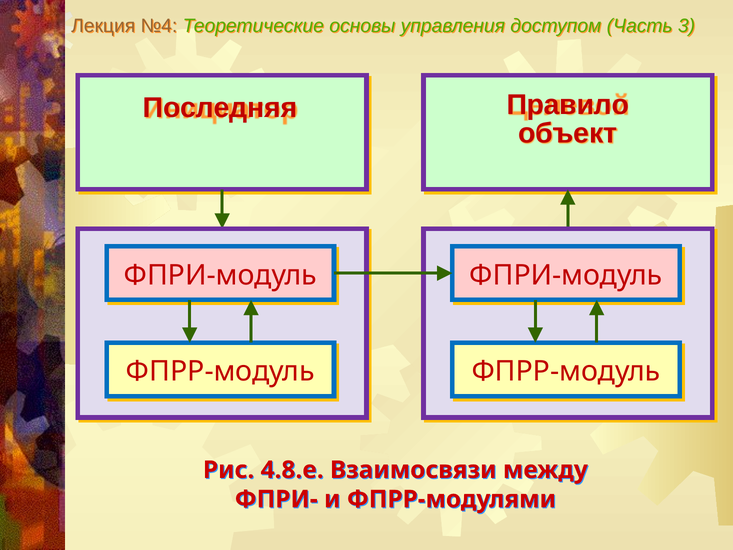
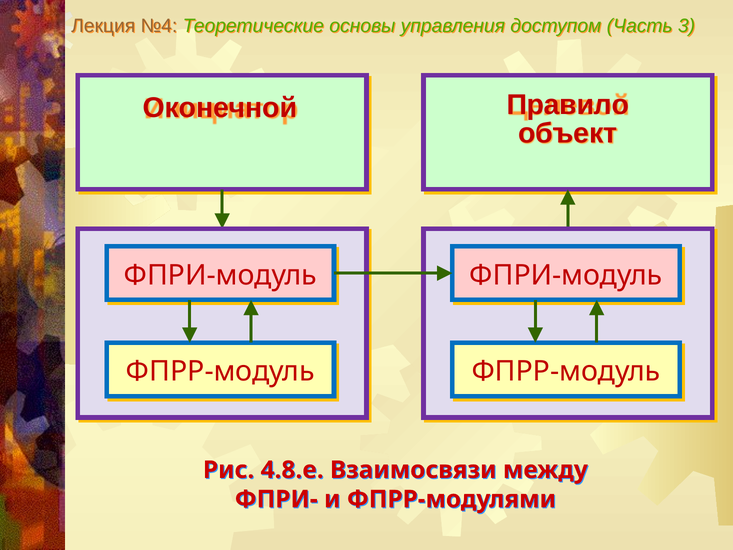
Последняя: Последняя -> Оконечной (220, 108)
